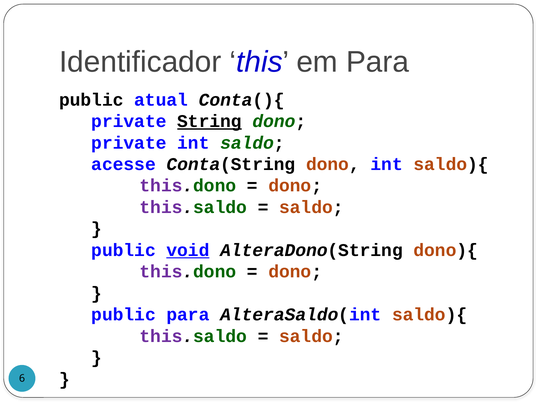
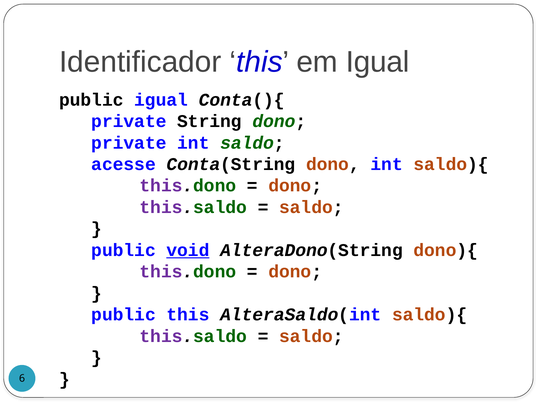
em Para: Para -> Igual (378, 62)
public atual: atual -> igual (161, 100)
String underline: present -> none (209, 121)
public para: para -> this (188, 315)
